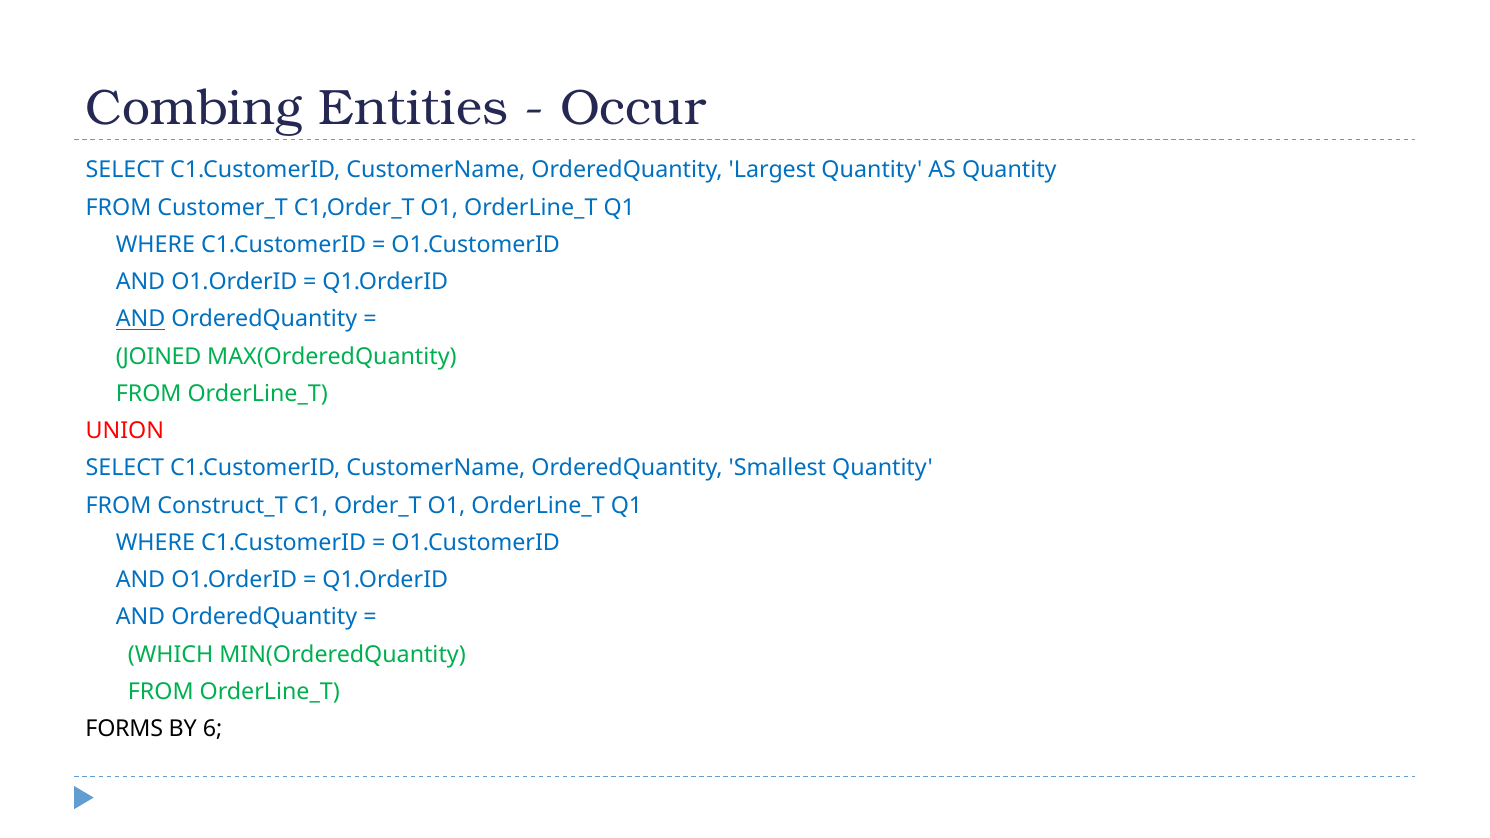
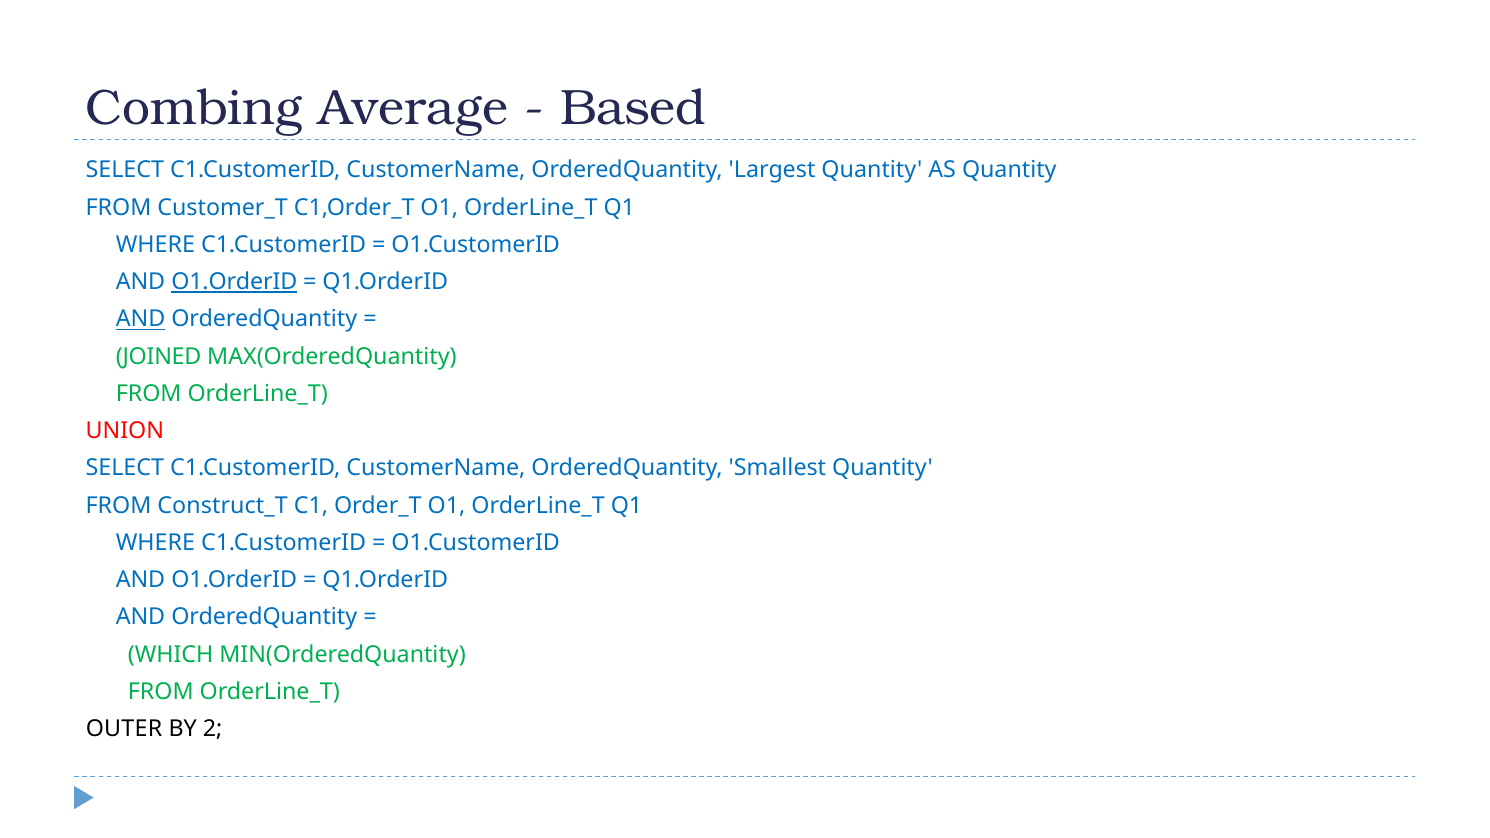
Entities: Entities -> Average (413, 108)
Occur: Occur -> Based (633, 108)
O1.OrderID underline: none -> present (234, 282)
FORMS: FORMS -> OUTER (124, 729)
6: 6 -> 2 (213, 729)
